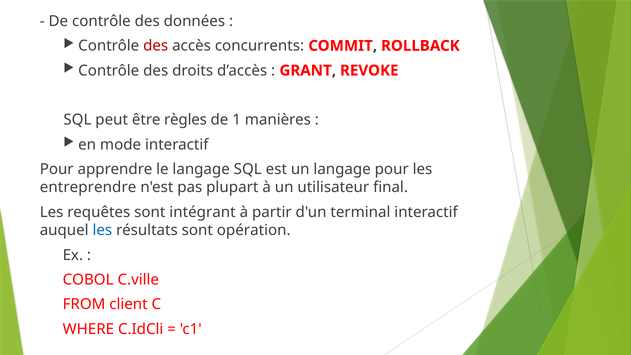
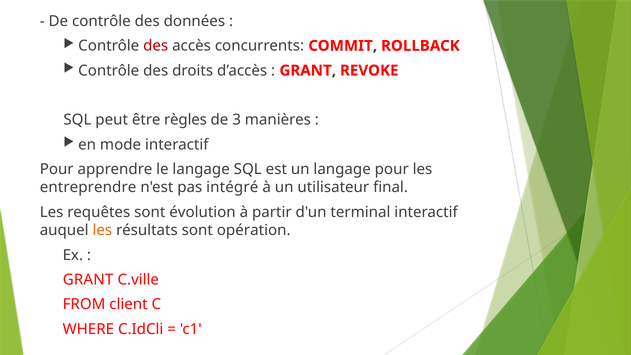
1: 1 -> 3 (237, 120)
plupart: plupart -> intégré (232, 187)
intégrant: intégrant -> évolution (203, 212)
les colour: blue -> orange (102, 230)
COBOL: COBOL -> GRANT (88, 280)
